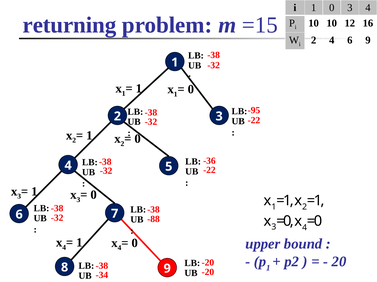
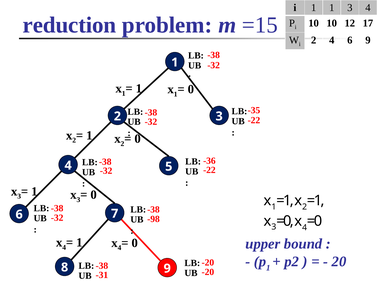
1 0: 0 -> 1 (332, 8)
returning: returning -> reduction (70, 25)
16: 16 -> 17 (368, 23)
-95: -95 -> -35 (254, 111)
-88: -88 -> -98 (153, 219)
-34: -34 -> -31 (102, 276)
